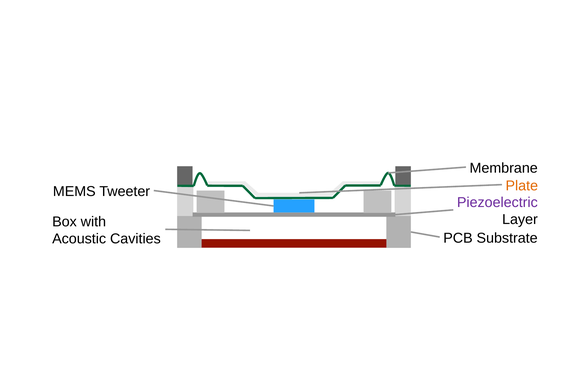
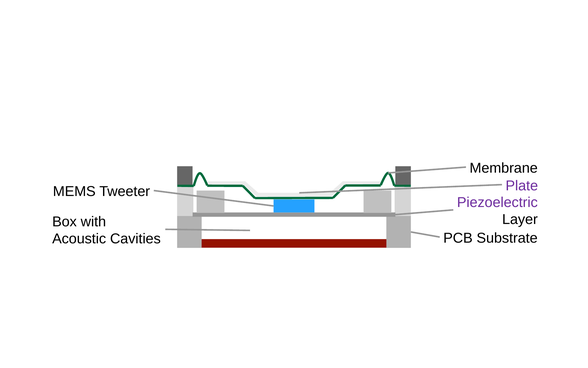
Plate colour: orange -> purple (522, 185)
